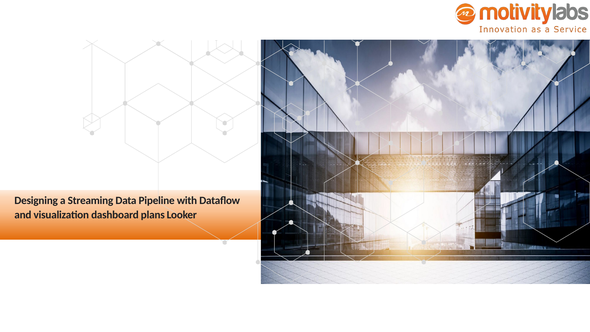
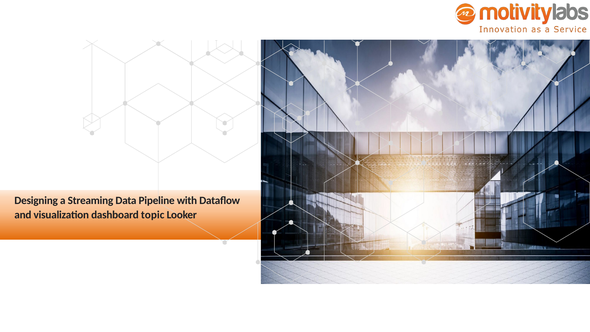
plans: plans -> topic (153, 215)
